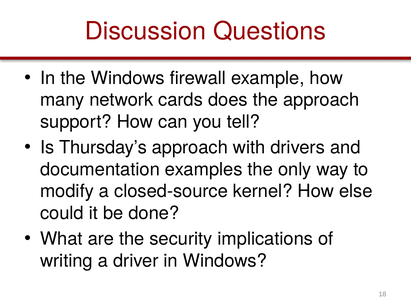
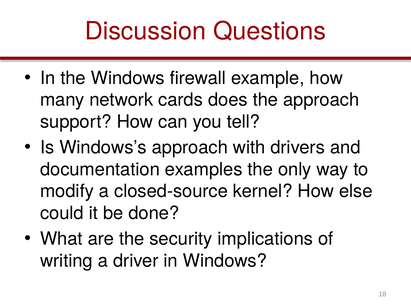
Thursday’s: Thursday’s -> Windows’s (103, 148)
